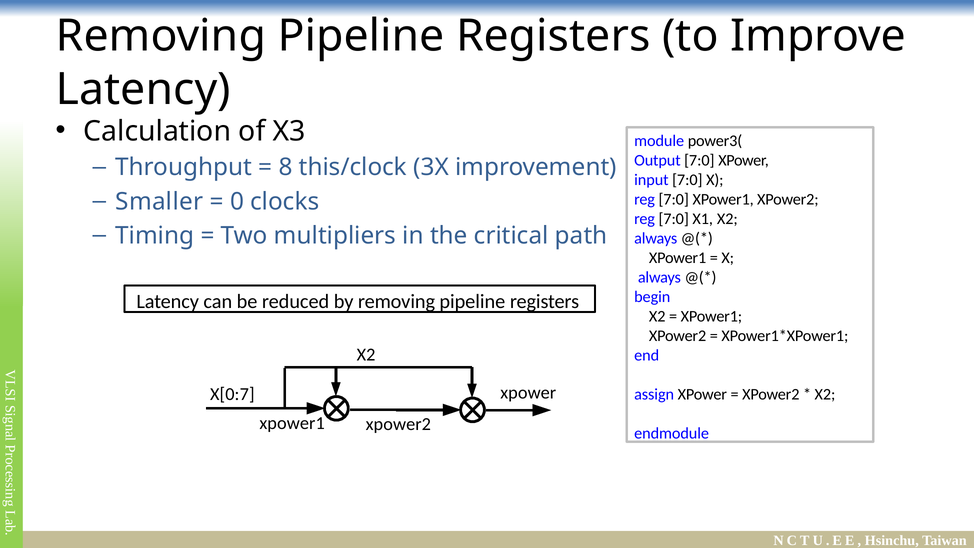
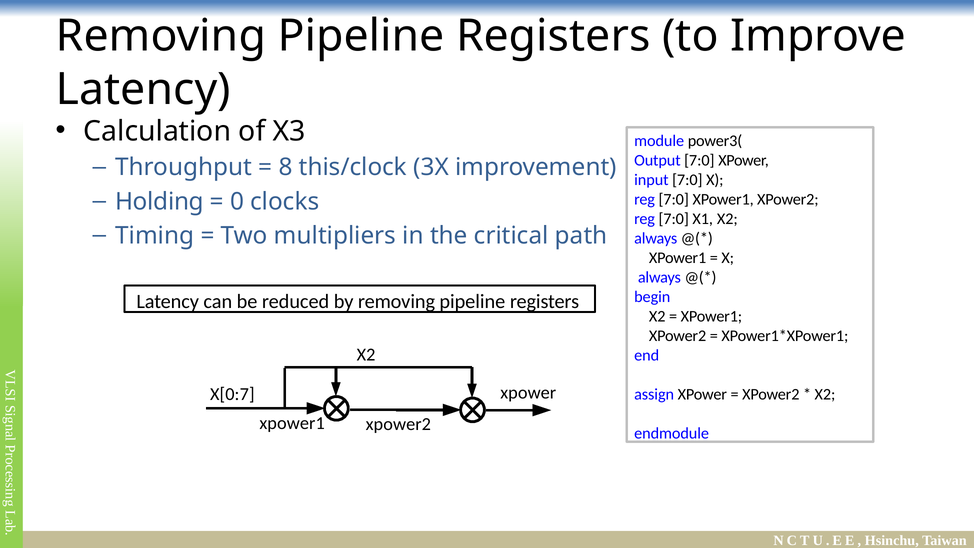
Smaller: Smaller -> Holding (159, 201)
